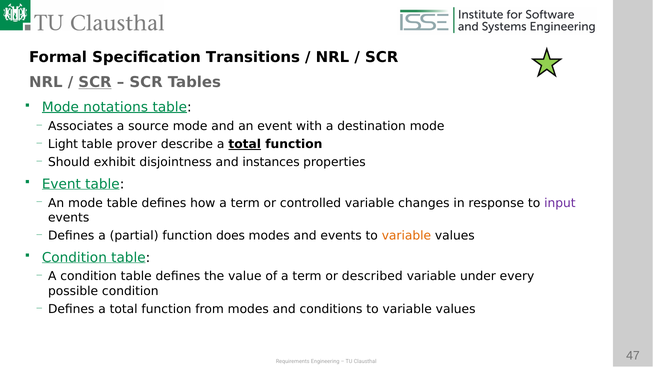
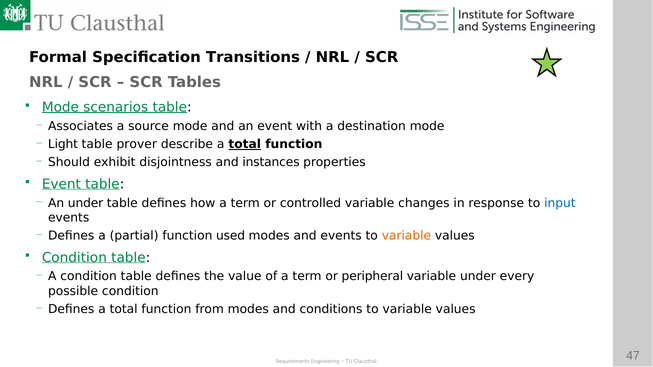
SCR underline: present -> none (95, 82)
notations: notations -> scenarios (116, 108)
An mode: mode -> under (86, 203)
input colour: purple -> blue (560, 203)
does: does -> used (231, 236)
described: described -> peripheral (372, 277)
